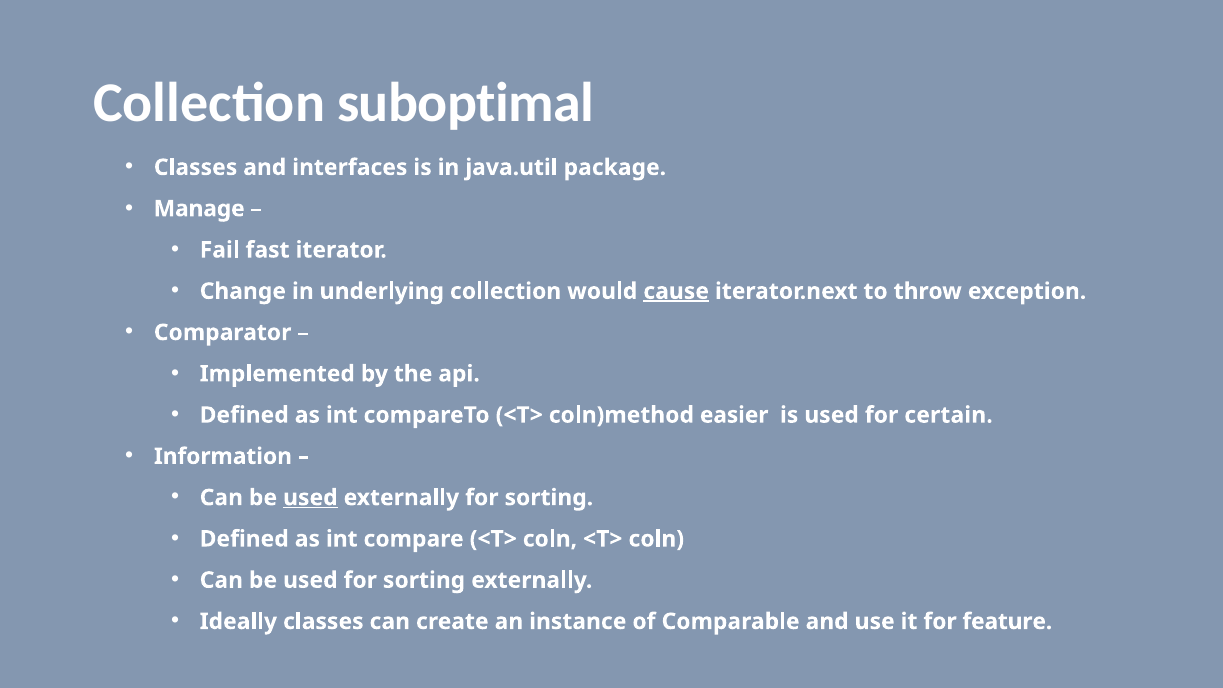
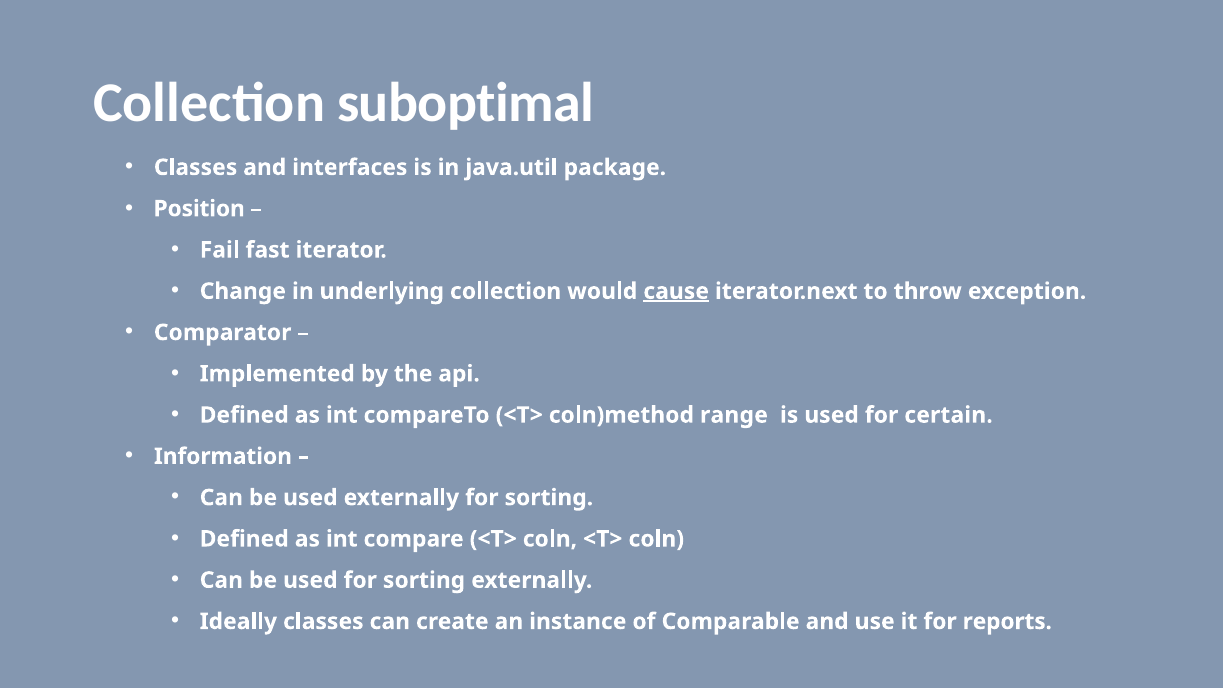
Manage: Manage -> Position (199, 209)
easier: easier -> range (734, 415)
used underline: present -> none (310, 498)
feature: feature -> reports (1007, 621)
